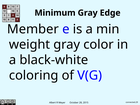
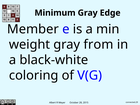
color: color -> from (98, 45)
